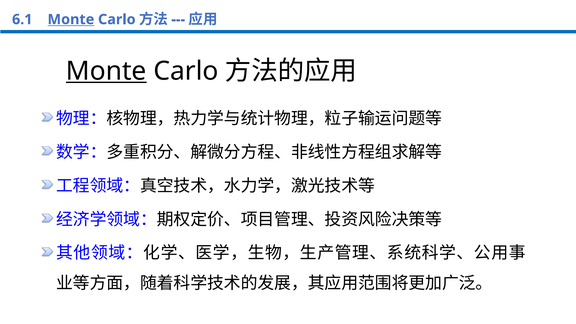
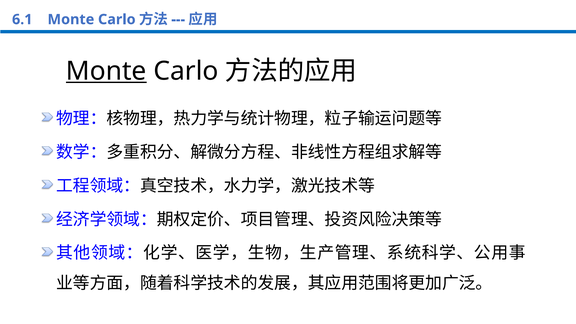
Monte underline: present -> none (71, 19)
